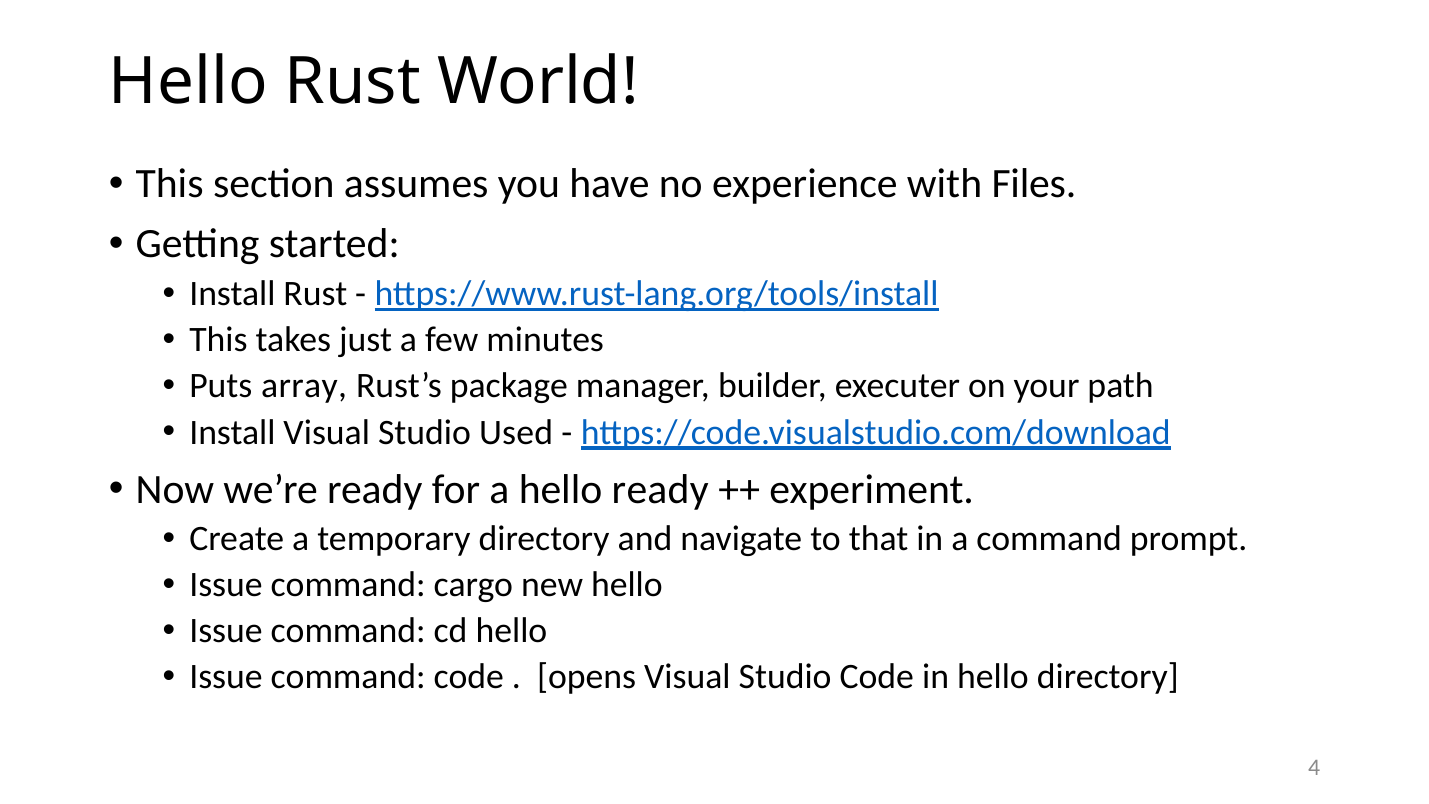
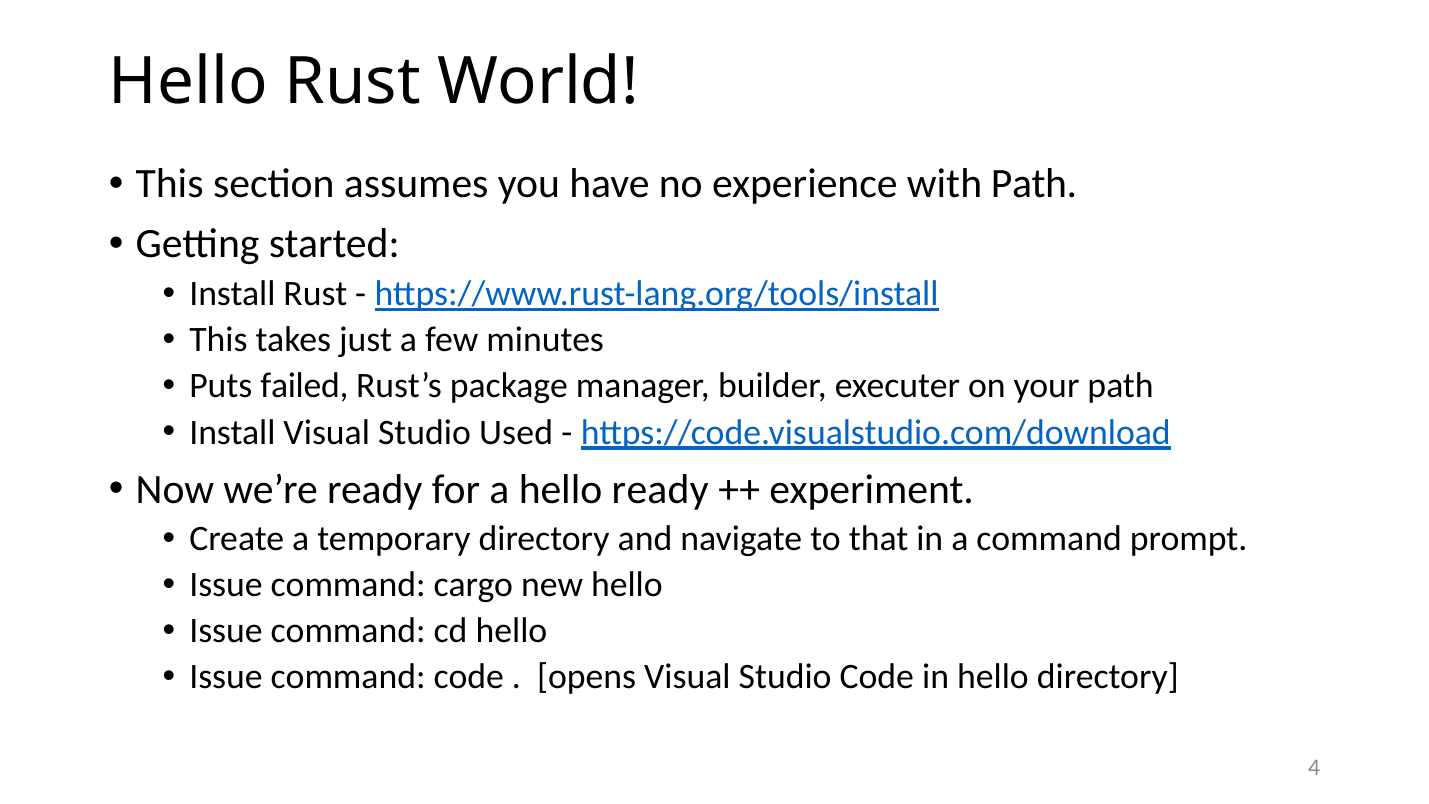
with Files: Files -> Path (1034, 184)
array: array -> failed (304, 386)
